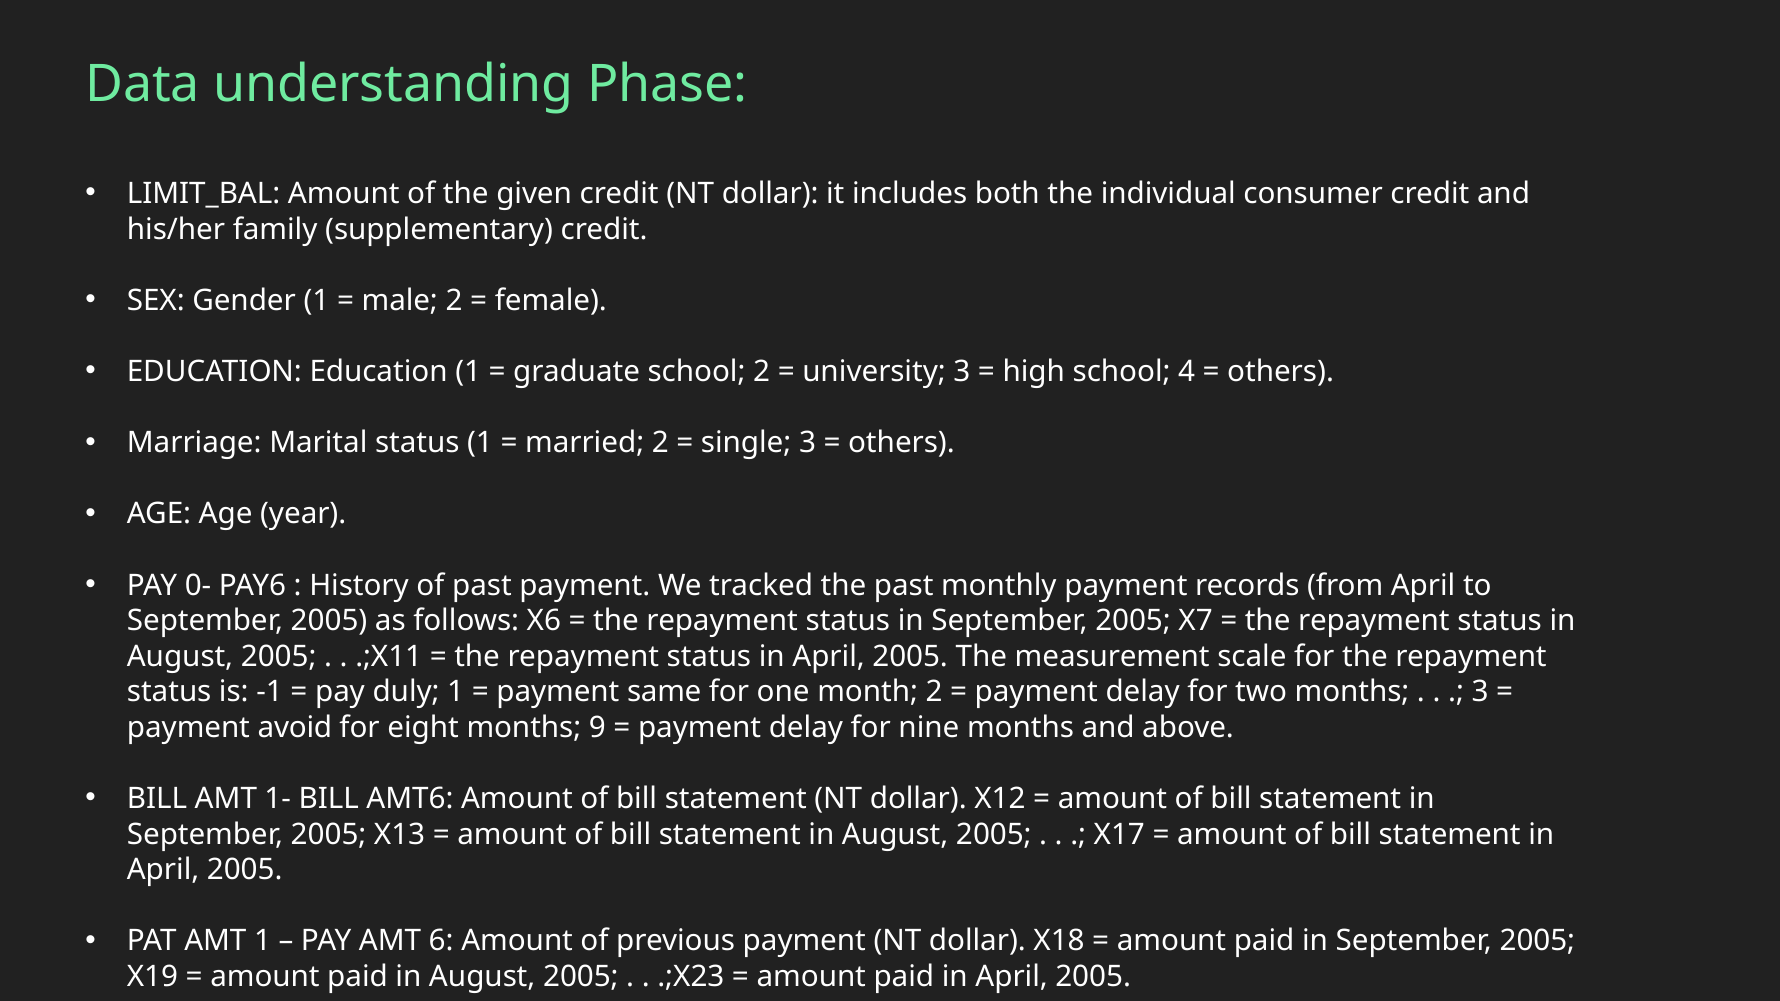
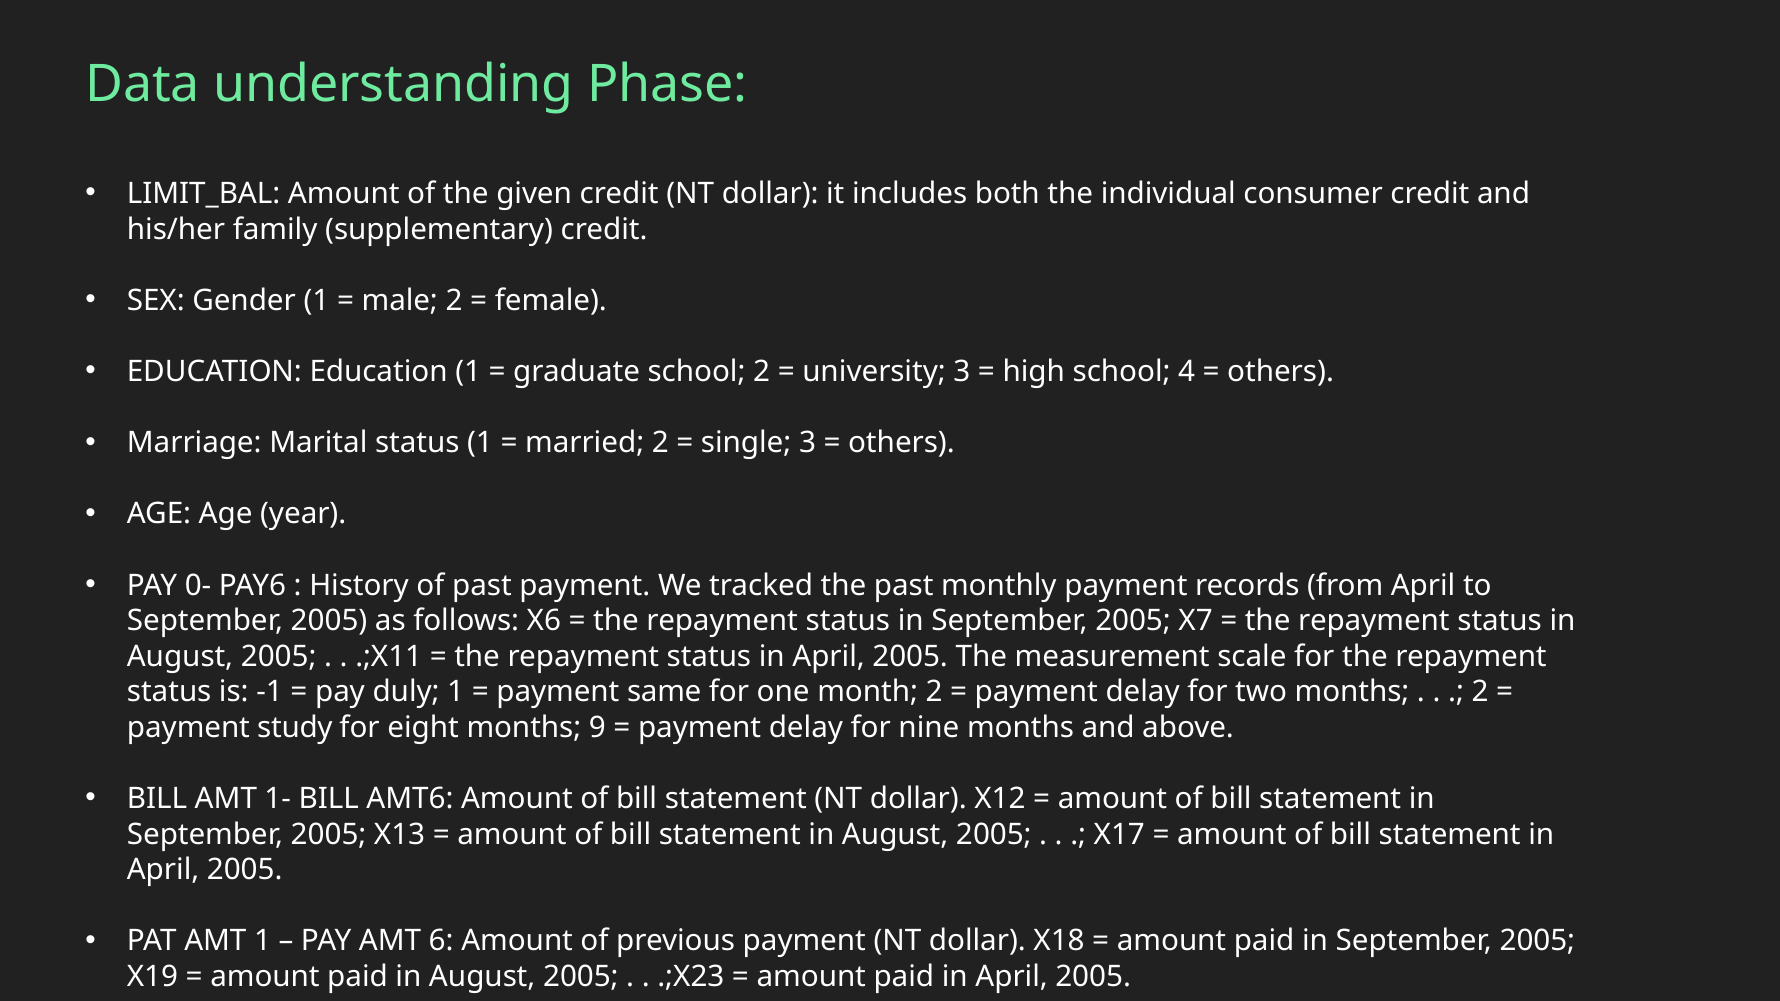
3: 3 -> 2 (1480, 692)
avoid: avoid -> study (295, 728)
